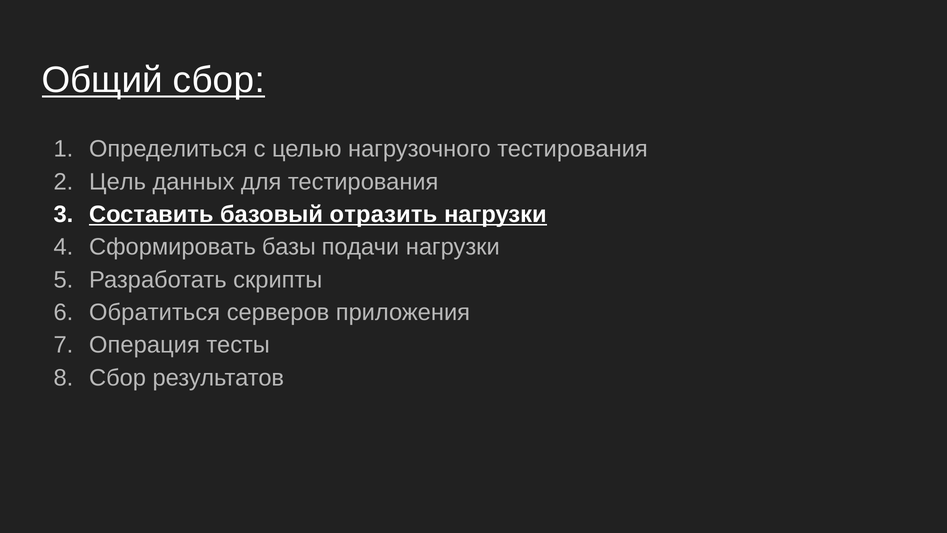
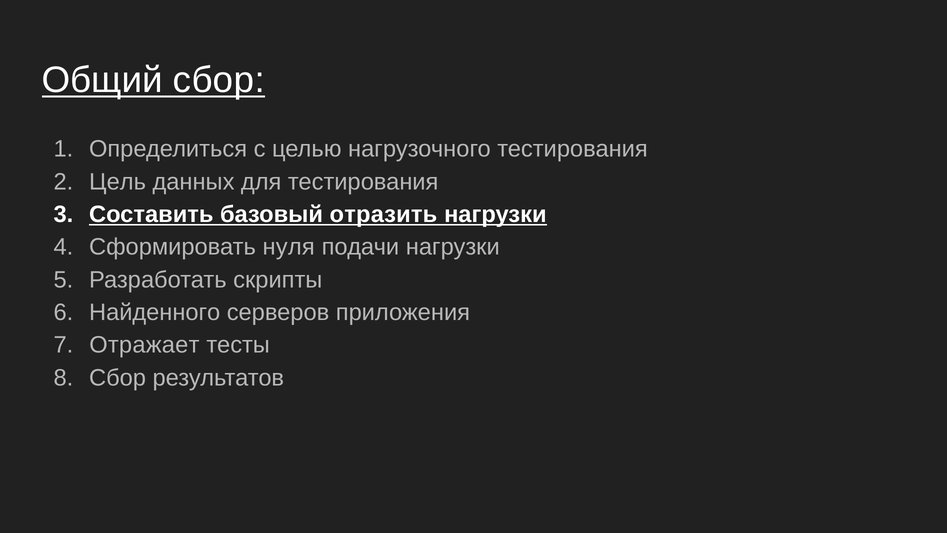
базы: базы -> нуля (289, 247)
Обратиться: Обратиться -> Найденного (155, 312)
Операция: Операция -> Отражает (144, 345)
